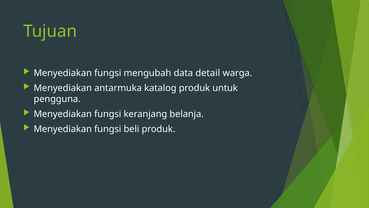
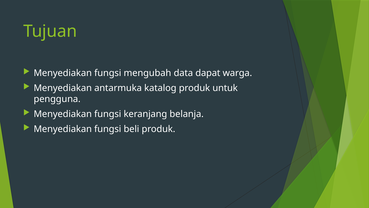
detail: detail -> dapat (208, 73)
